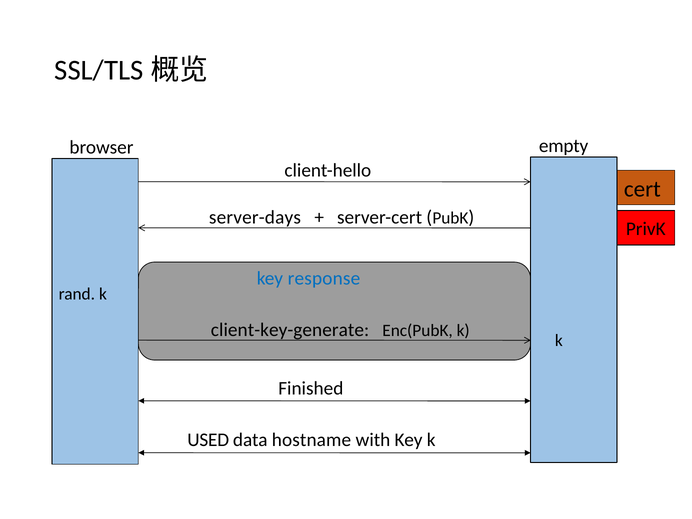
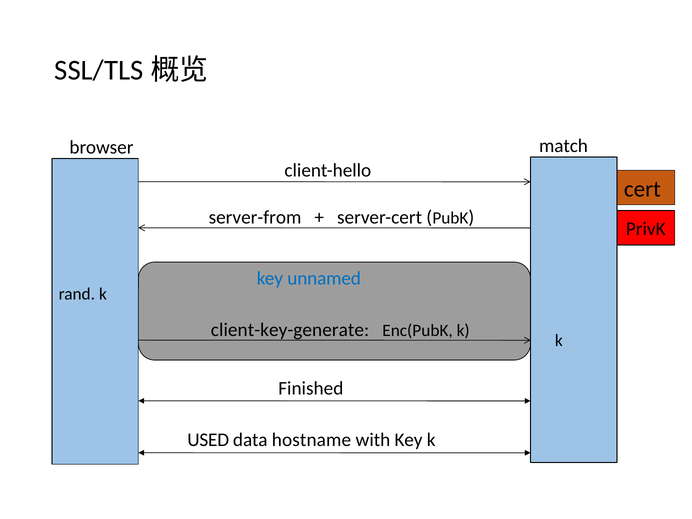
empty: empty -> match (564, 146)
server-days: server-days -> server-from (255, 217)
response: response -> unnamed (324, 278)
